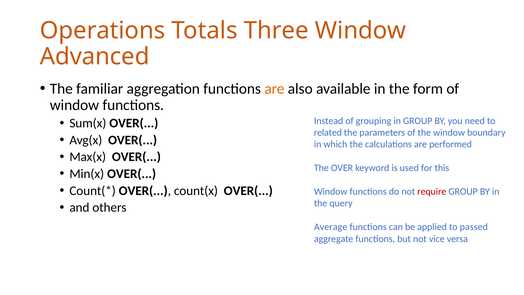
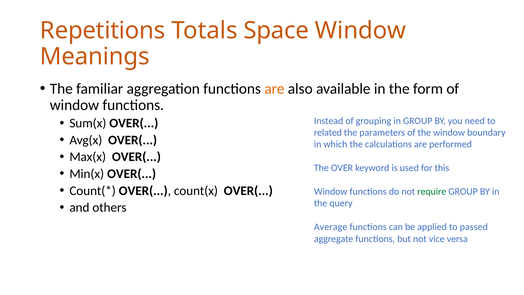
Operations: Operations -> Repetitions (103, 31)
Three: Three -> Space (276, 31)
Advanced: Advanced -> Meanings (95, 56)
require colour: red -> green (432, 191)
